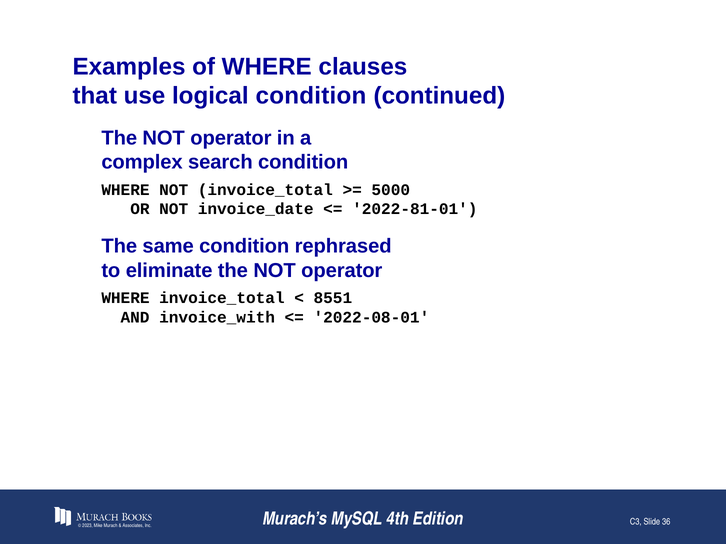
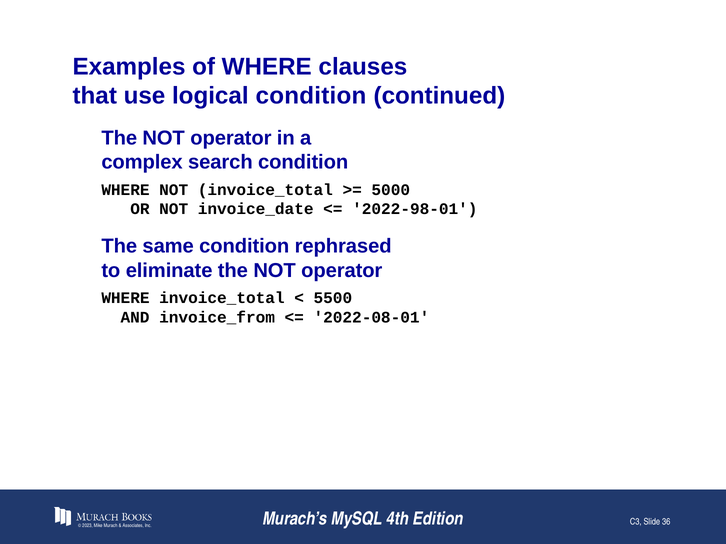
2022-81-01: 2022-81-01 -> 2022-98-01 (415, 209)
8551: 8551 -> 5500 (333, 298)
invoice_with: invoice_with -> invoice_from (217, 318)
